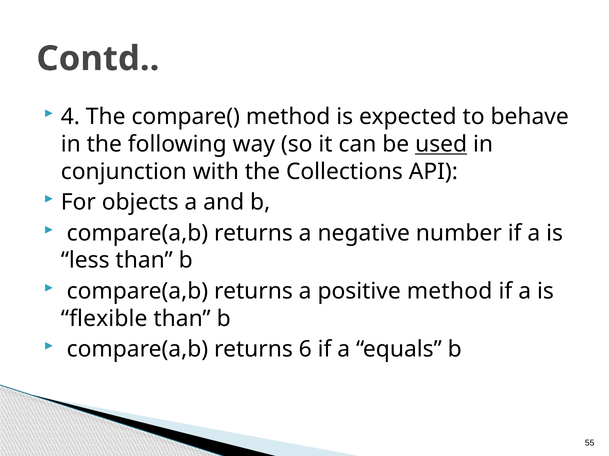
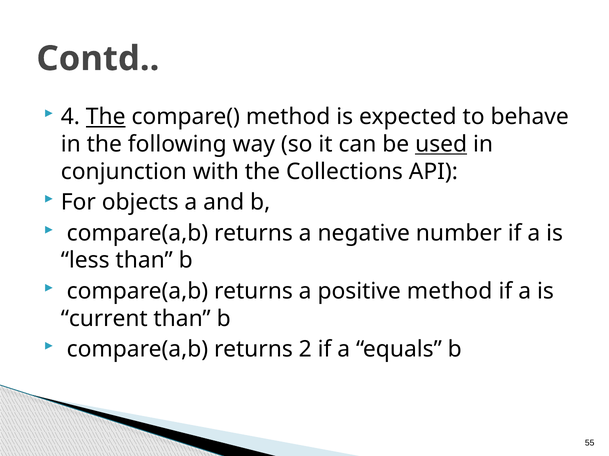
The underline: none -> present (106, 117)
flexible: flexible -> current (104, 319)
6: 6 -> 2 (305, 350)
